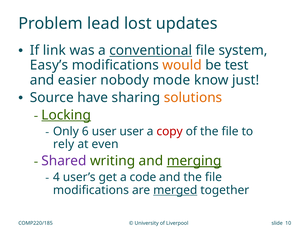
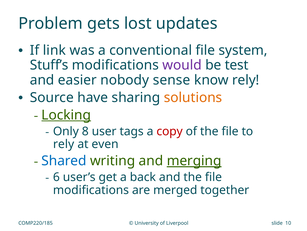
lead: lead -> gets (103, 23)
conventional underline: present -> none (151, 50)
Easy’s: Easy’s -> Stuff’s (49, 65)
would colour: orange -> purple (182, 65)
mode: mode -> sense (172, 80)
know just: just -> rely (246, 80)
6: 6 -> 8 (85, 131)
user user: user -> tags (132, 131)
Shared colour: purple -> blue (64, 160)
4: 4 -> 6 (56, 177)
code: code -> back (143, 177)
merged underline: present -> none (175, 189)
